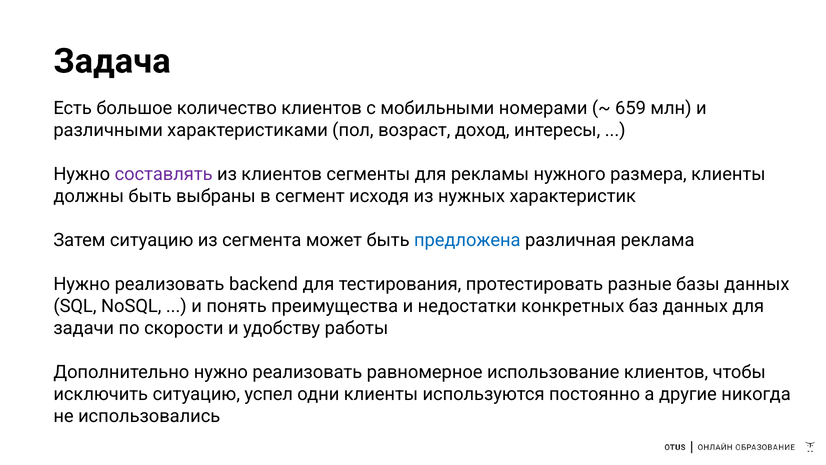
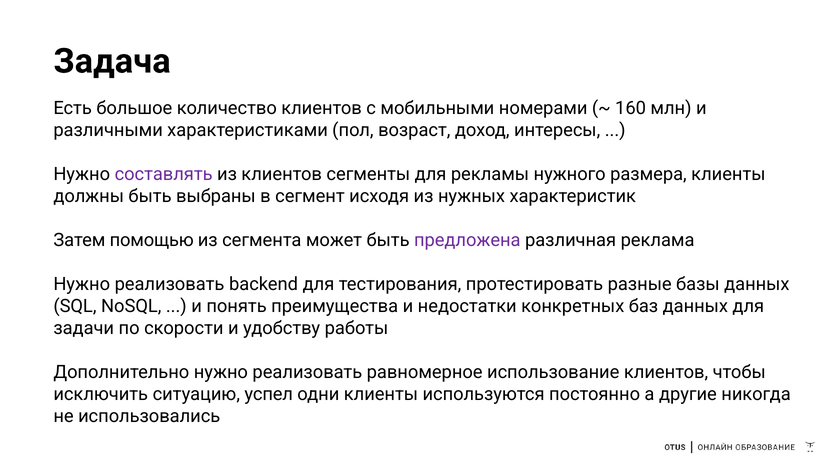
659: 659 -> 160 (631, 108)
Затем ситуацию: ситуацию -> помощью (152, 240)
предложена colour: blue -> purple (467, 240)
